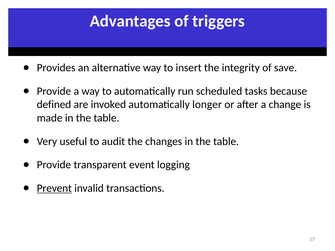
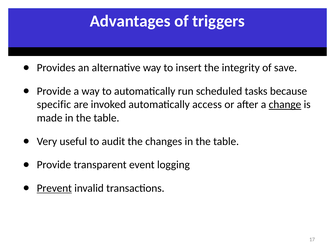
defined: defined -> specific (54, 105)
longer: longer -> access (207, 105)
change underline: none -> present (285, 105)
